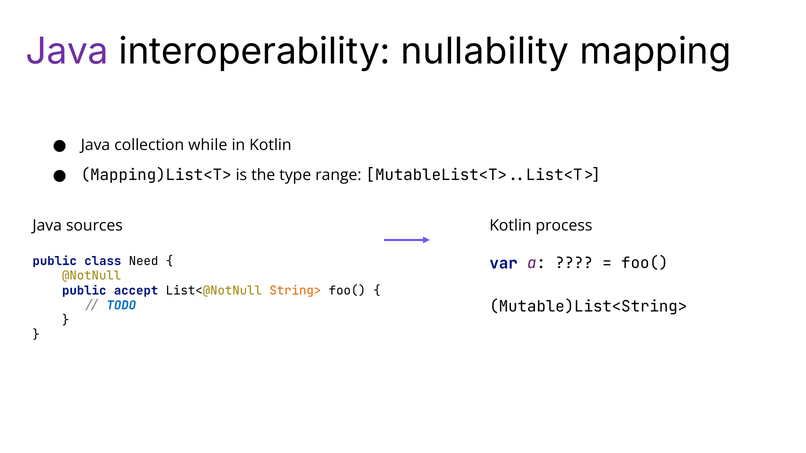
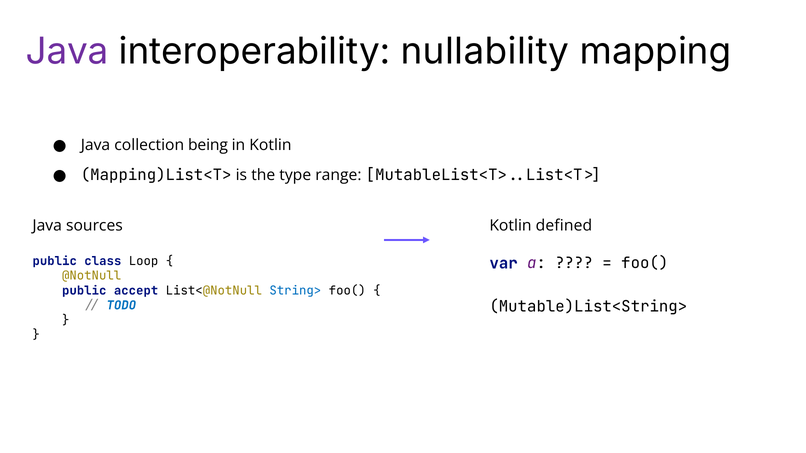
while: while -> being (208, 145)
process: process -> defined (564, 226)
Need: Need -> Loop (144, 261)
String> colour: orange -> blue (295, 291)
